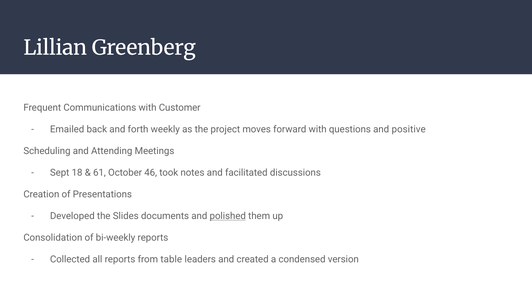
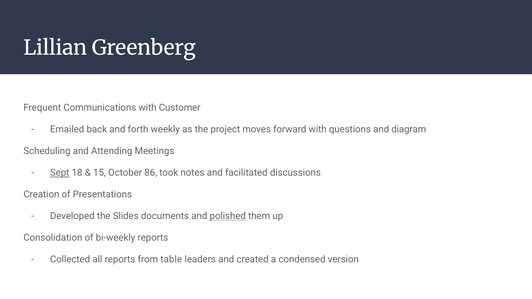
positive: positive -> diagram (409, 130)
Sept underline: none -> present (60, 173)
61: 61 -> 15 (99, 173)
46: 46 -> 86 (151, 173)
